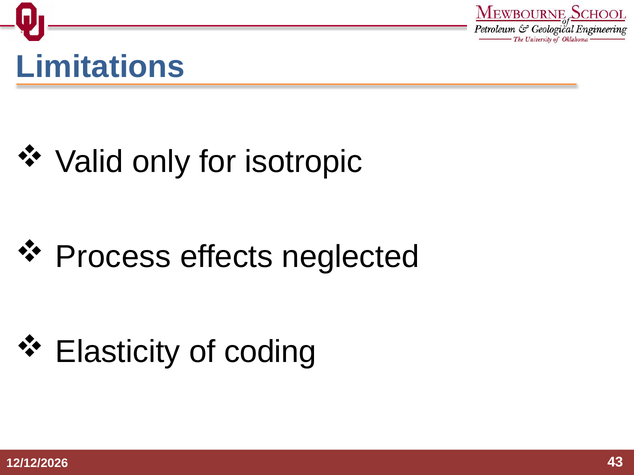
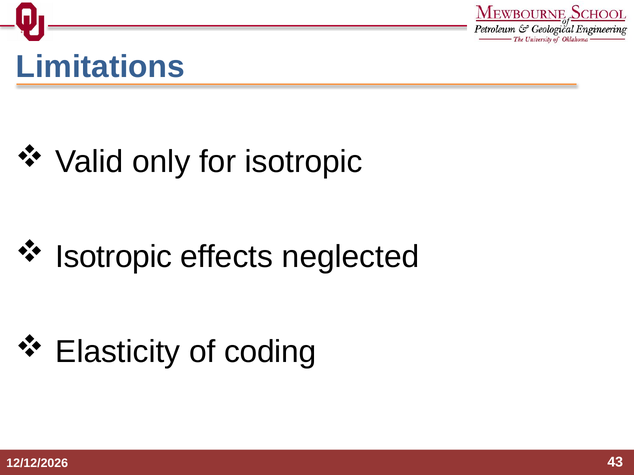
Process: Process -> Isotropic (114, 257)
